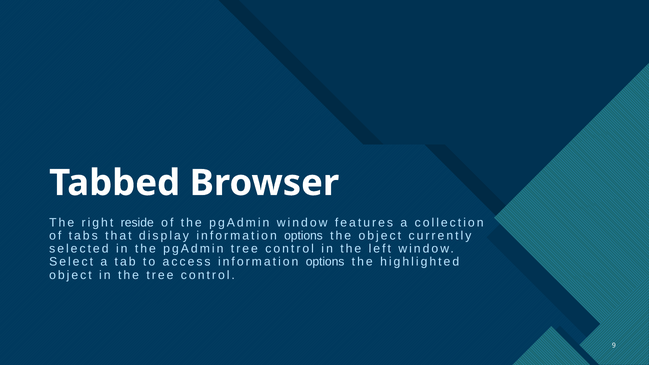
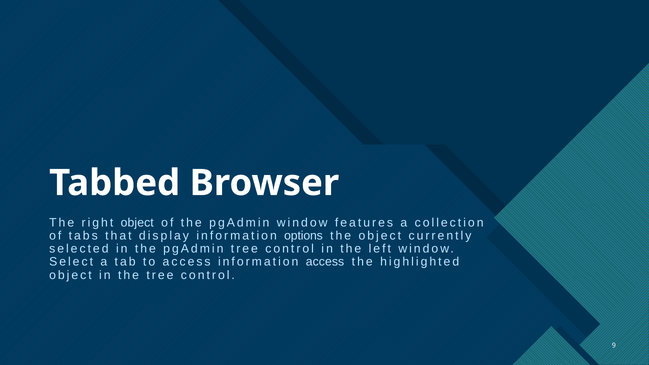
right reside: reside -> object (137, 223)
access information options: options -> access (325, 262)
